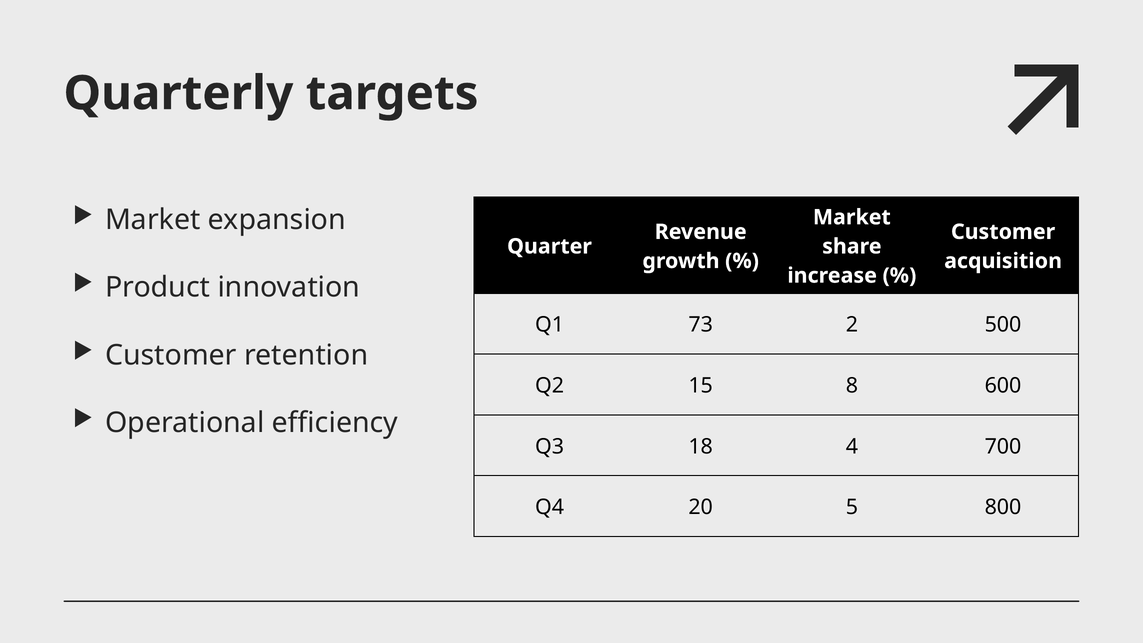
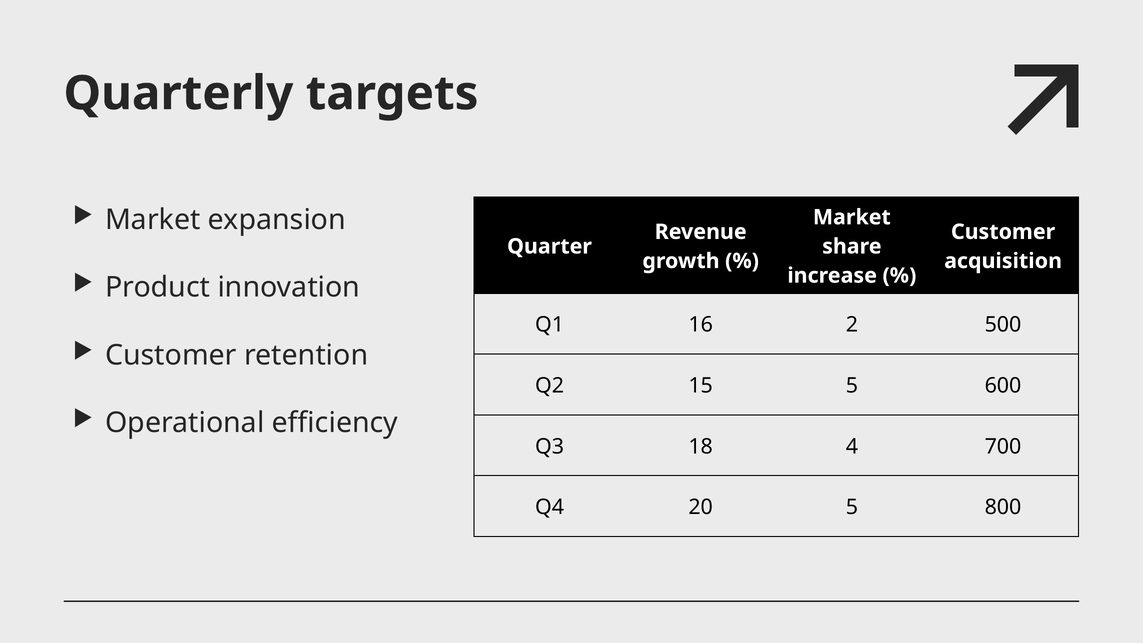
73: 73 -> 16 (701, 325)
15 8: 8 -> 5 (852, 386)
